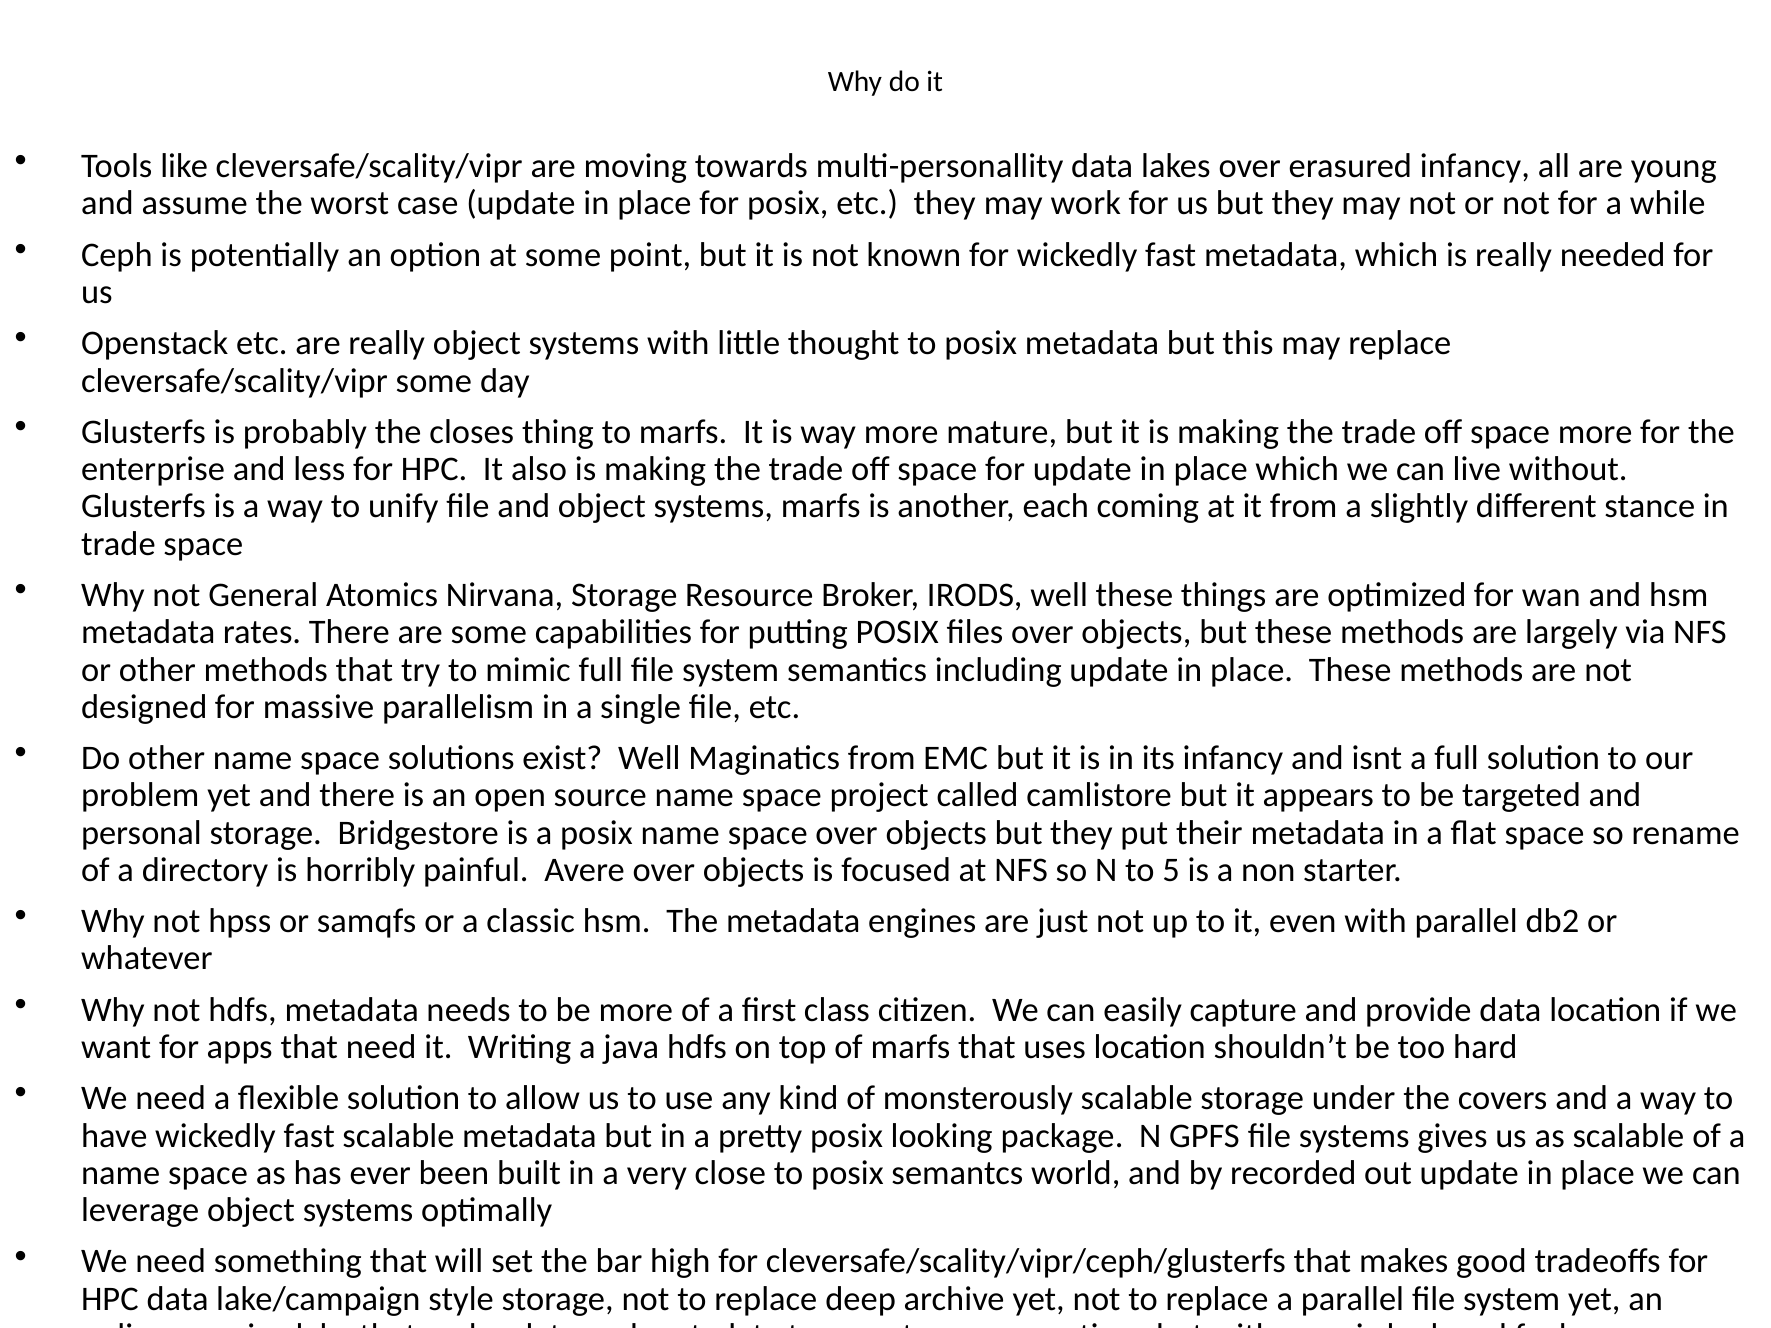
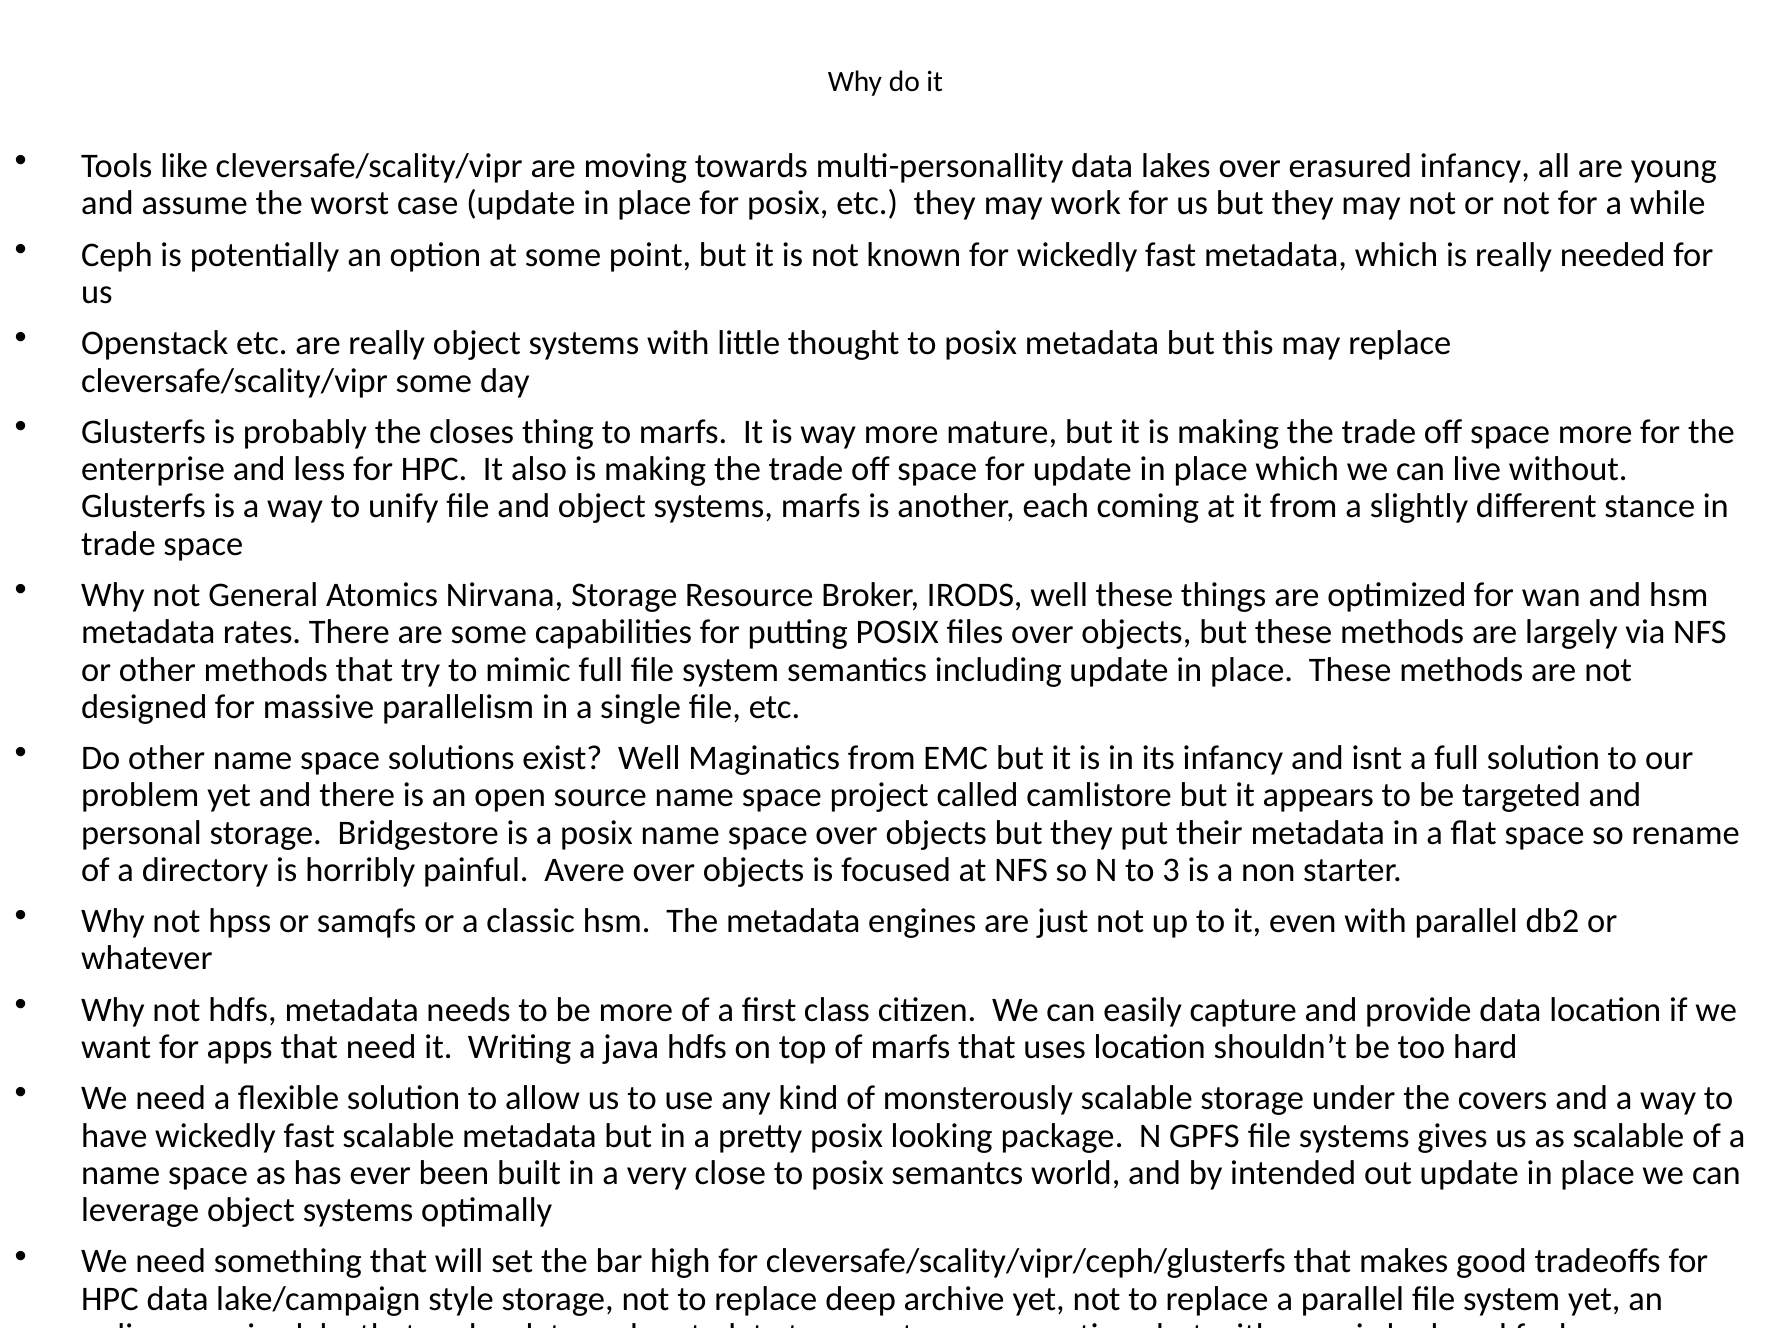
5: 5 -> 3 (1171, 870)
recorded: recorded -> intended (1293, 1173)
